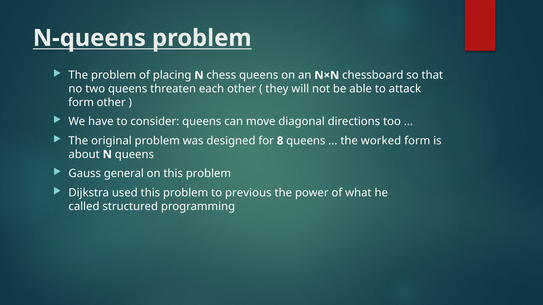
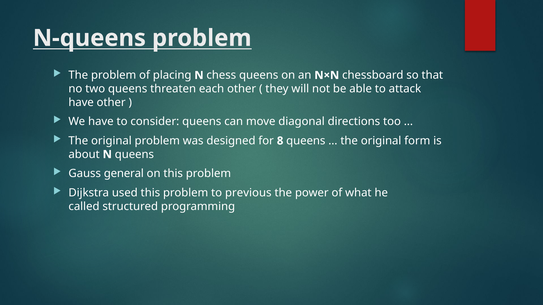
form: form -> have (81, 103)
worked: worked -> original (381, 141)
